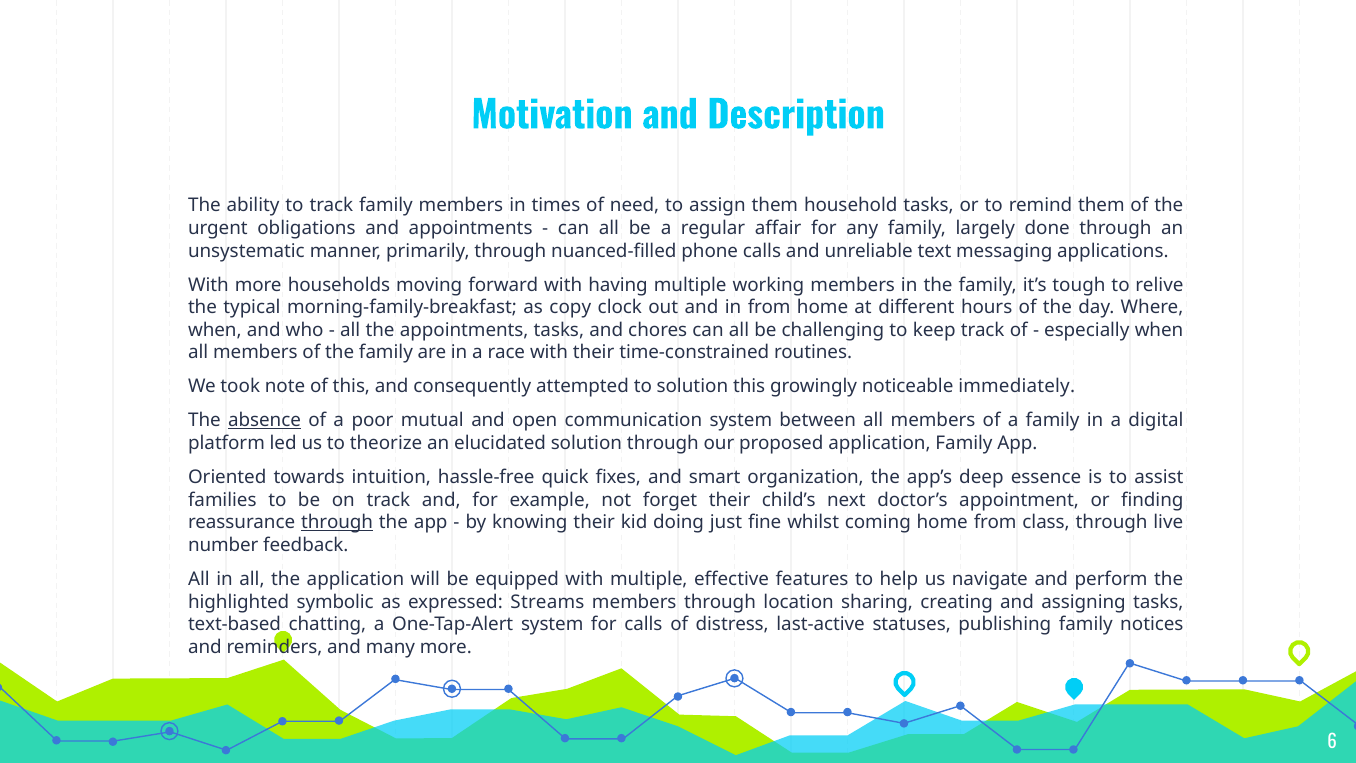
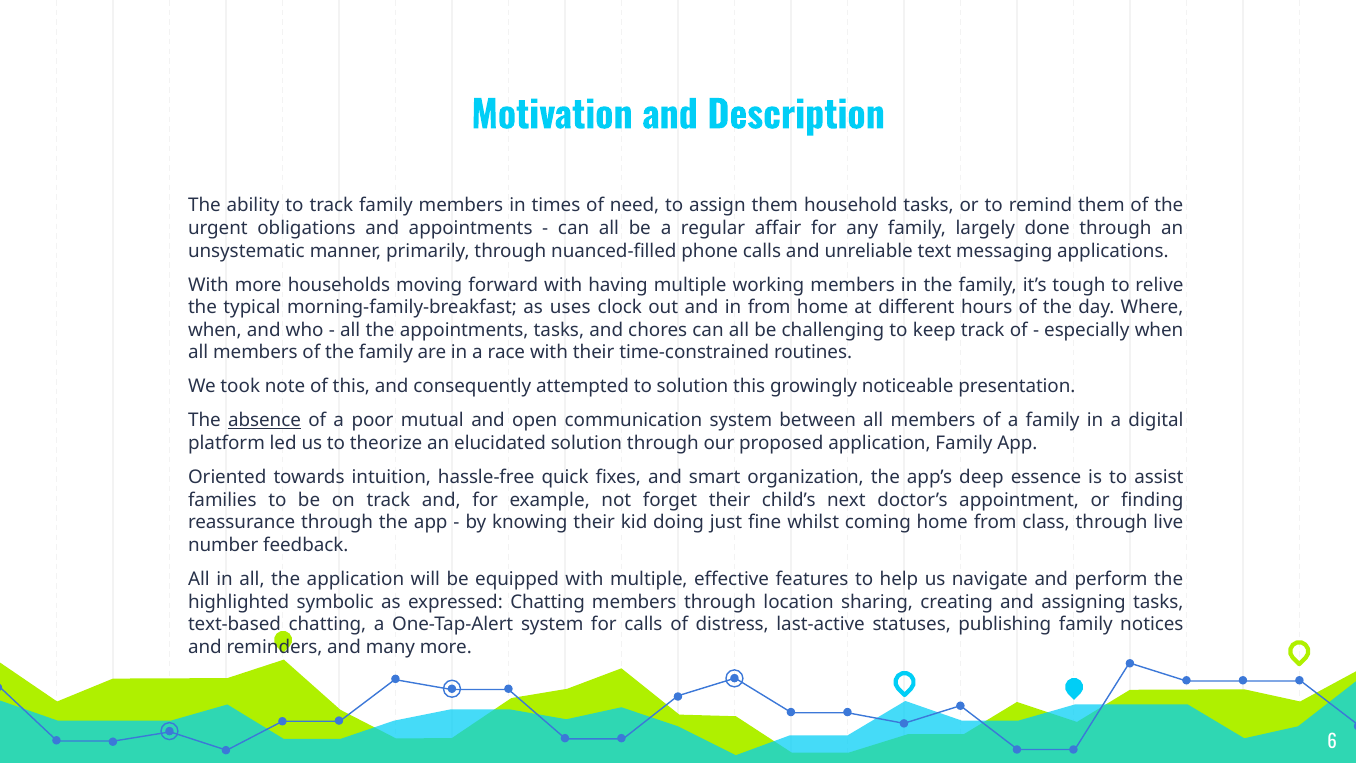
copy: copy -> uses (570, 307)
immediately: immediately -> presentation (1017, 387)
through underline: present -> none (337, 522)
expressed Streams: Streams -> Chatting (548, 602)
